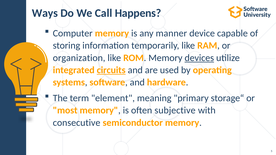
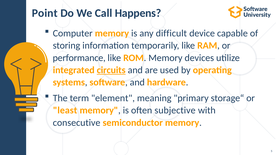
Ways: Ways -> Point (45, 13)
manner: manner -> difficult (171, 33)
organization: organization -> performance (79, 58)
devices underline: present -> none (199, 58)
most: most -> least (65, 111)
